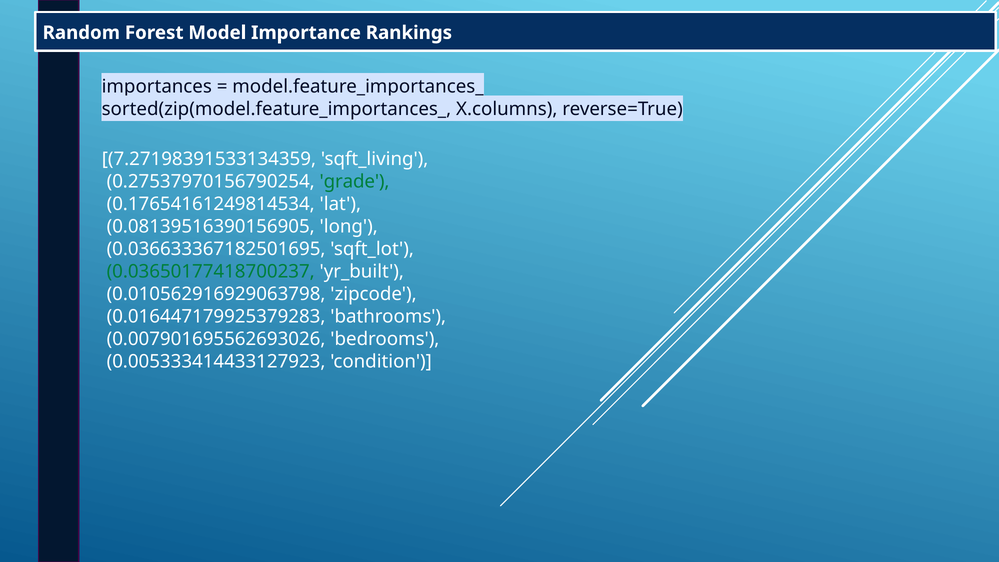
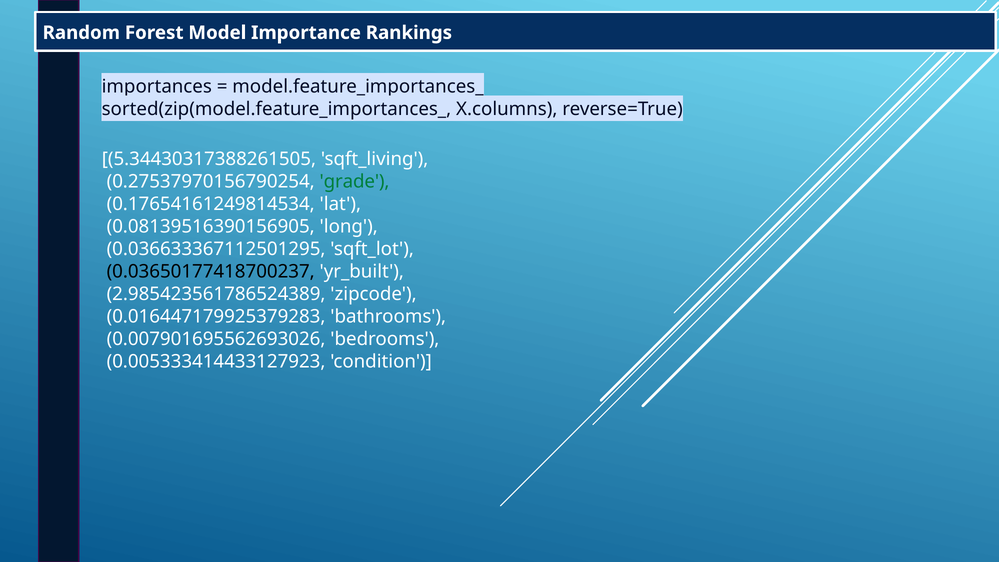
7.27198391533134359: 7.27198391533134359 -> 5.34430317388261505 (209, 159)
0.036633367182501695: 0.036633367182501695 -> 0.036633367112501295 (216, 249)
0.03650177418700237 colour: green -> black (211, 272)
0.010562916929063798: 0.010562916929063798 -> 2.985423561786524389 (216, 294)
